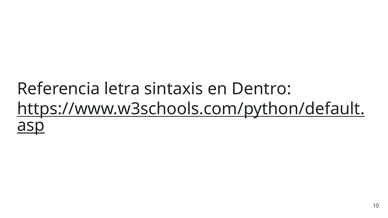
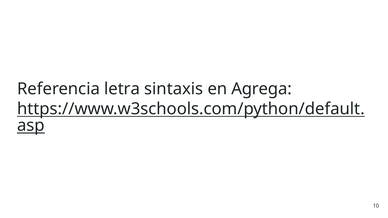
Dentro: Dentro -> Agrega (262, 89)
